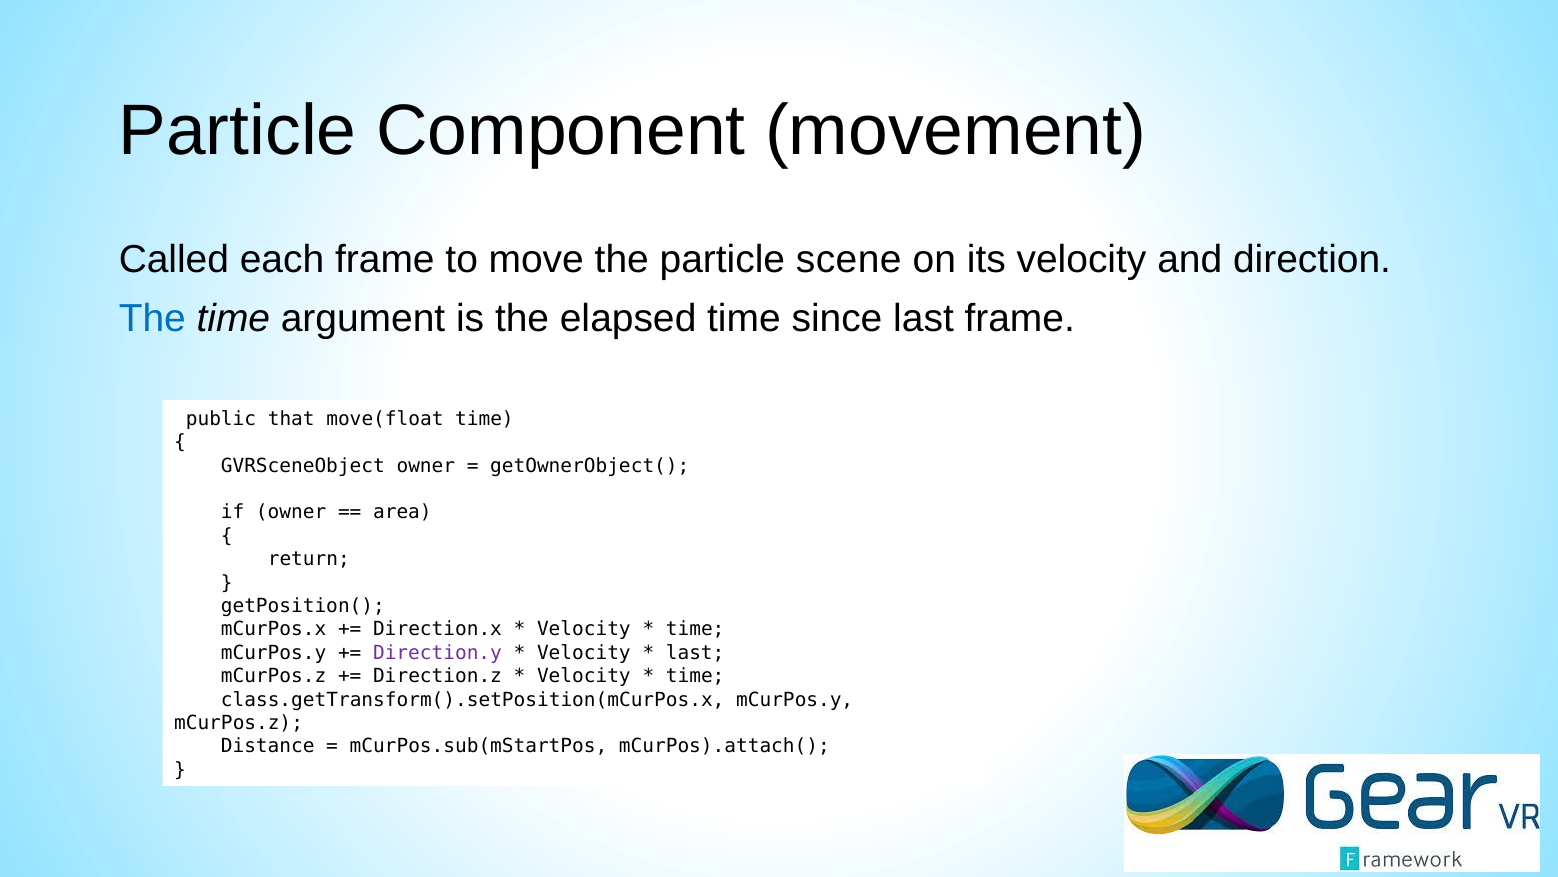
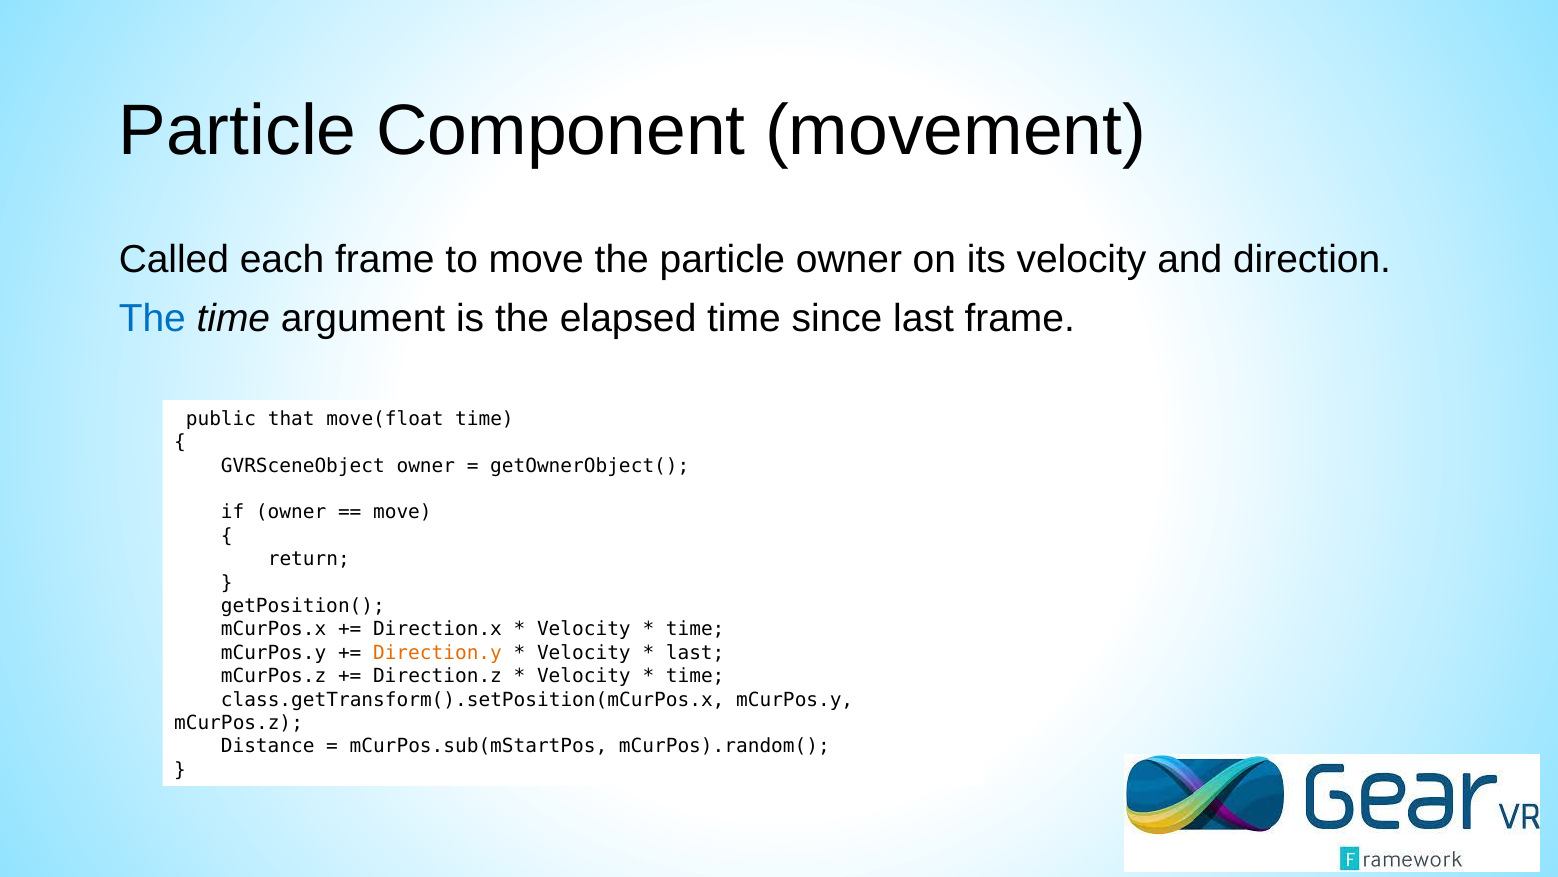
particle scene: scene -> owner (849, 260)
area: area -> move (402, 512)
Direction.y colour: purple -> orange (437, 652)
mCurPos).attach(: mCurPos).attach( -> mCurPos).random( (724, 746)
